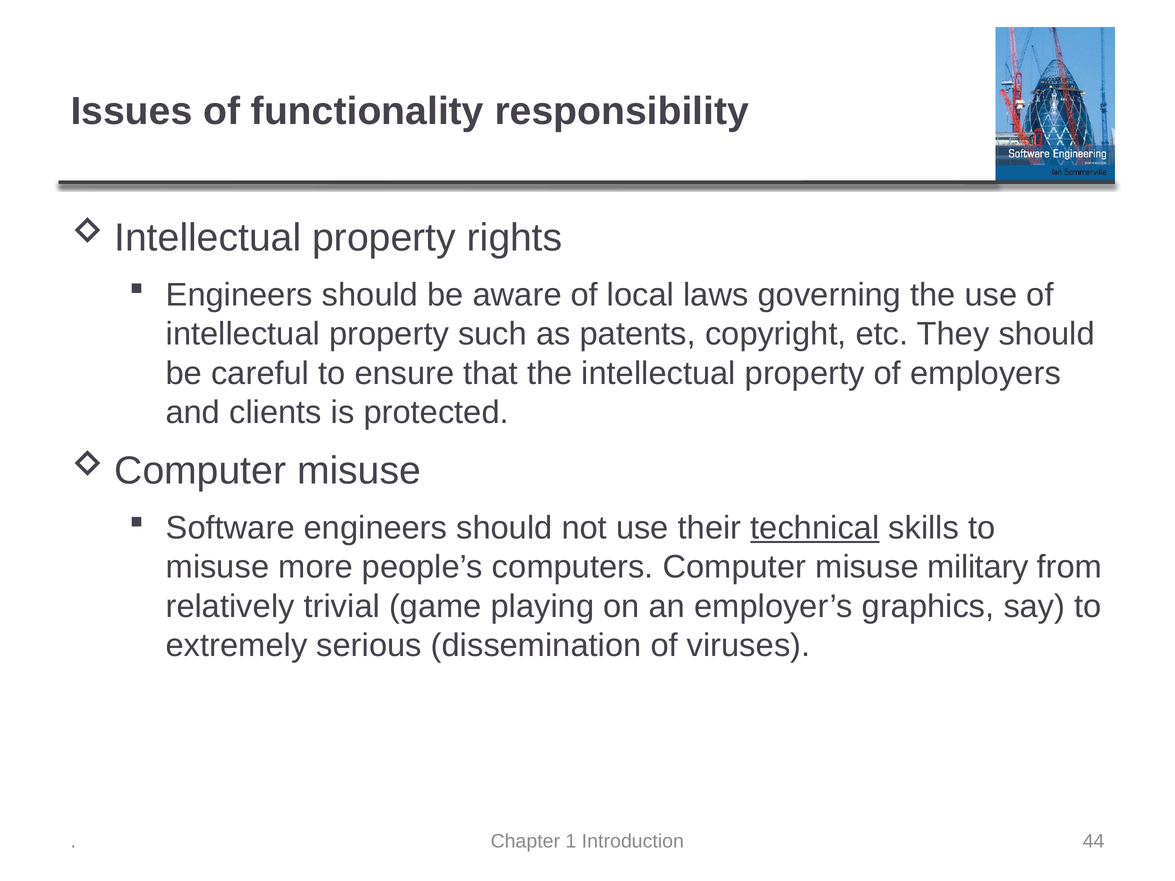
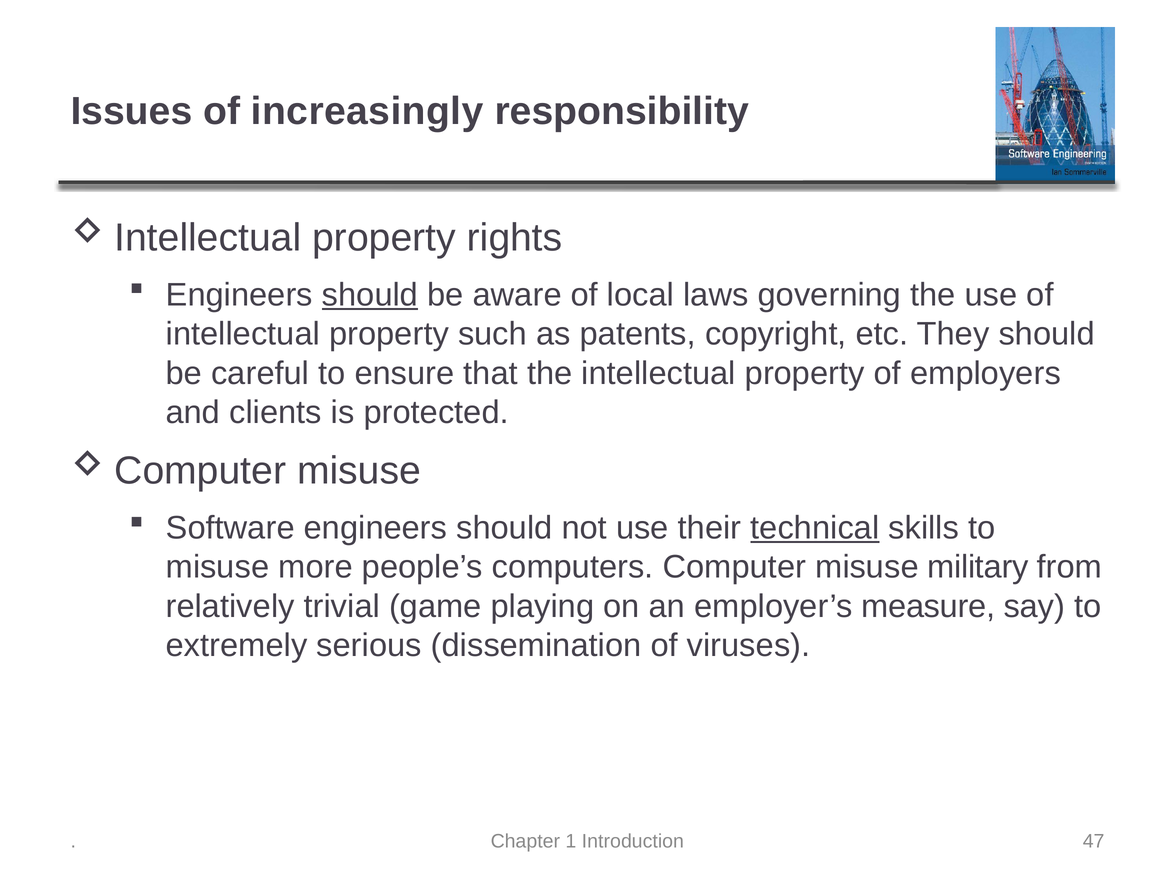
functionality: functionality -> increasingly (367, 111)
should underline: none -> present (370, 295)
graphics: graphics -> measure (928, 607)
44: 44 -> 47 (1094, 842)
